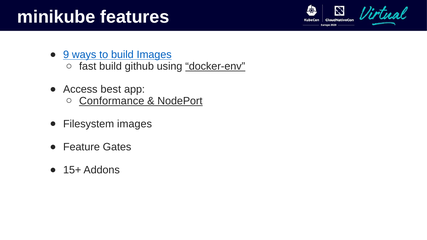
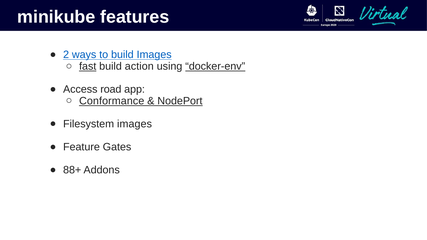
9: 9 -> 2 (66, 55)
fast underline: none -> present (88, 66)
github: github -> action (139, 66)
best: best -> road (111, 89)
15+: 15+ -> 88+ (72, 170)
